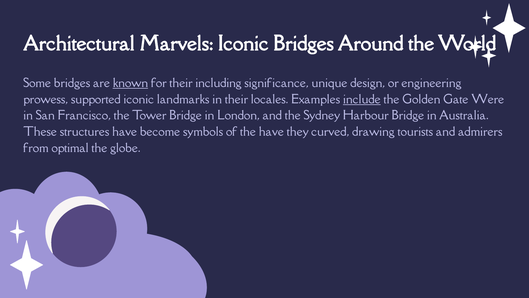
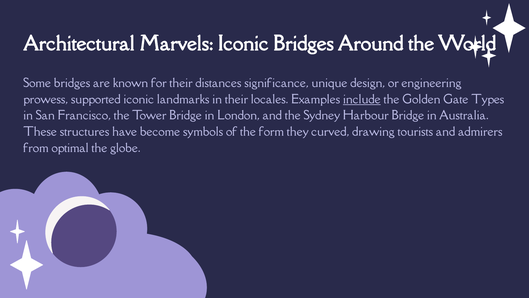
known underline: present -> none (130, 83)
including: including -> distances (218, 83)
Were: Were -> Types (488, 99)
the have: have -> form (271, 132)
